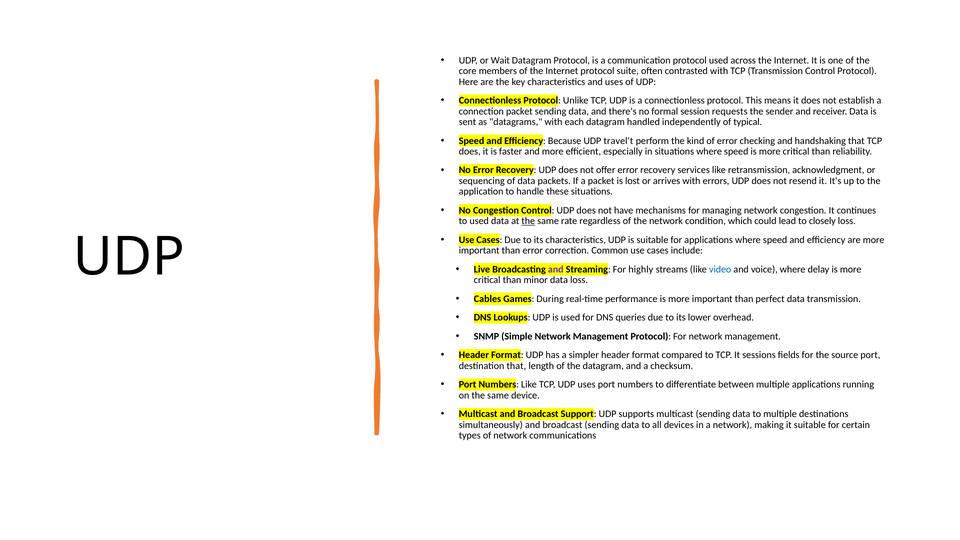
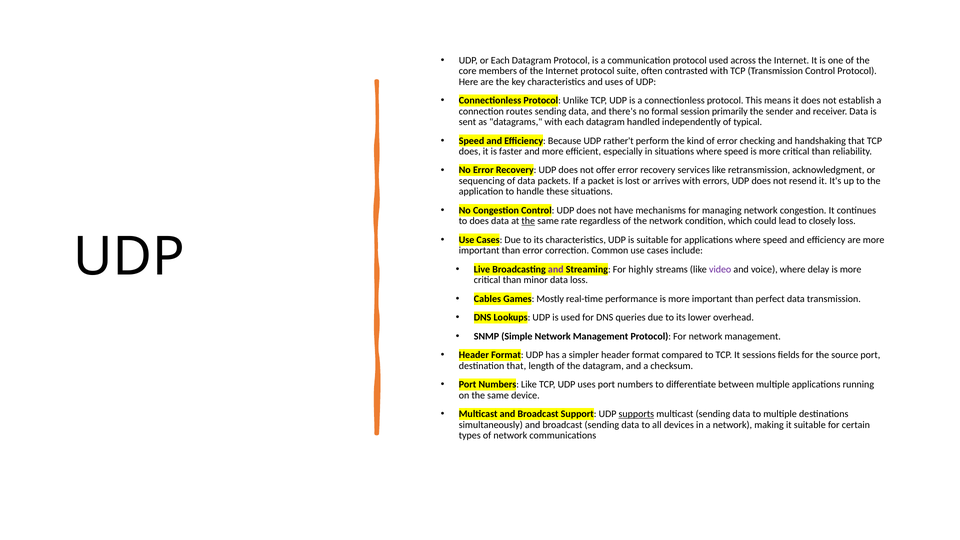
or Wait: Wait -> Each (500, 60)
connection packet: packet -> routes (519, 111)
requests: requests -> primarily (730, 111)
travel't: travel't -> rather't (619, 141)
to used: used -> does (479, 221)
video colour: blue -> purple (720, 269)
During: During -> Mostly (550, 299)
supports underline: none -> present (636, 414)
